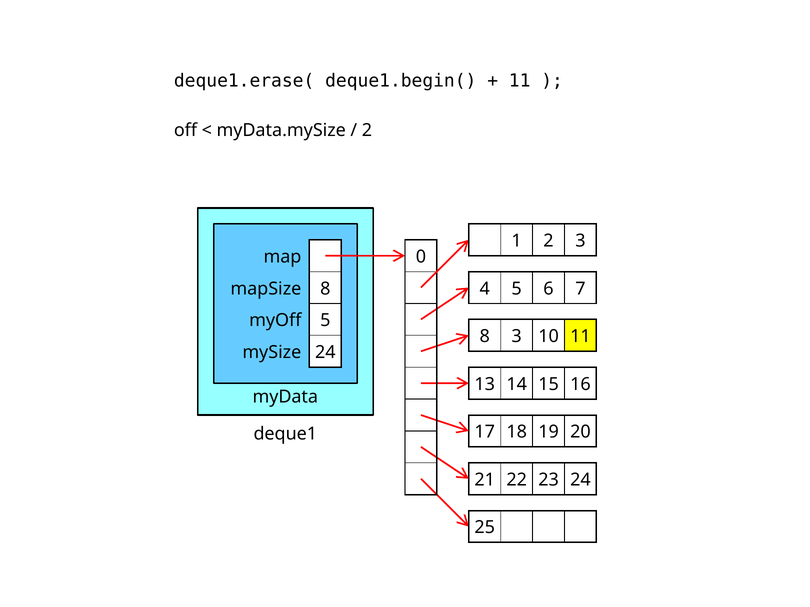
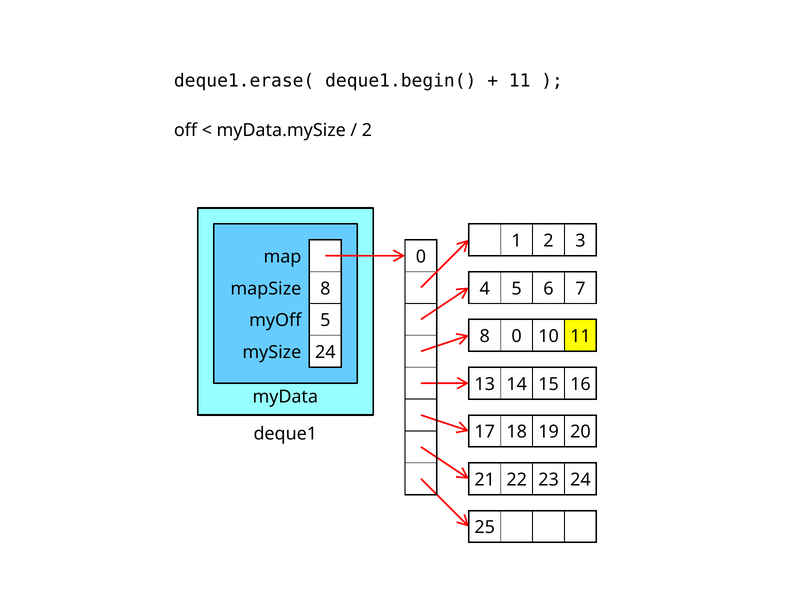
8 3: 3 -> 0 (517, 337)
